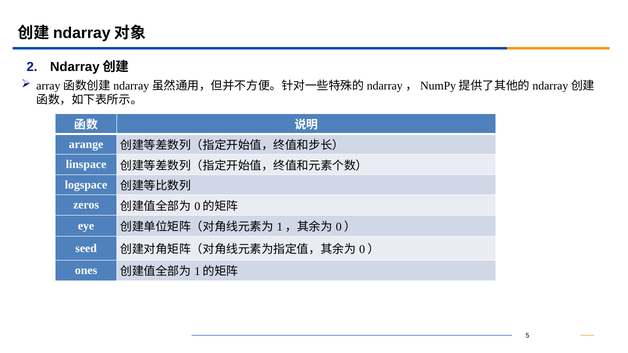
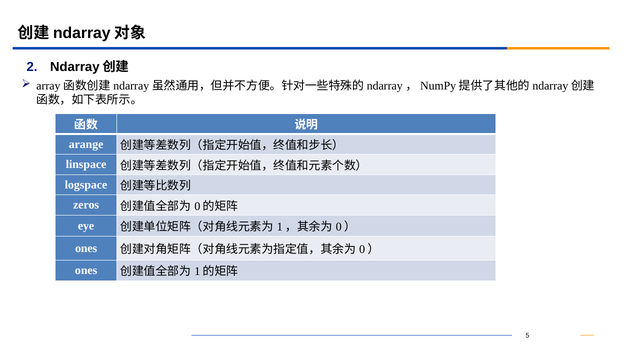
seed: seed -> ones (86, 248)
